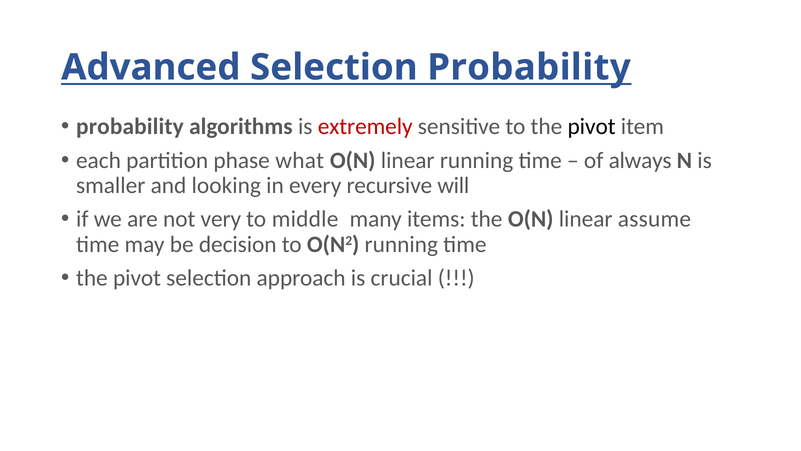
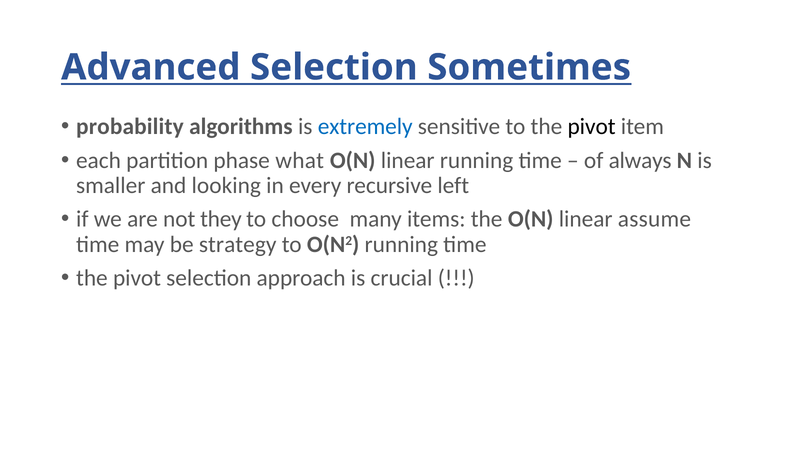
Selection Probability: Probability -> Sometimes (529, 67)
extremely colour: red -> blue (365, 127)
will: will -> left (453, 185)
very: very -> they (221, 219)
middle: middle -> choose (305, 219)
decision: decision -> strategy (238, 244)
